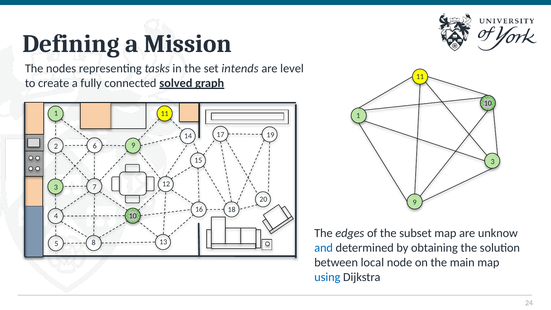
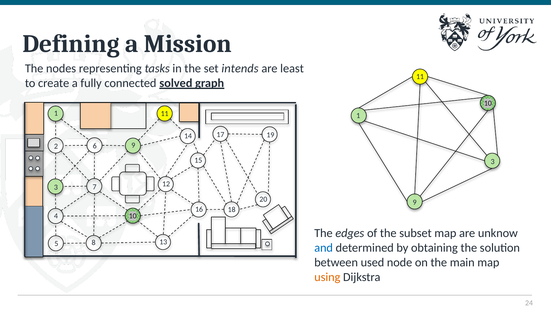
level: level -> least (292, 68)
local: local -> used (372, 263)
using colour: blue -> orange (327, 277)
